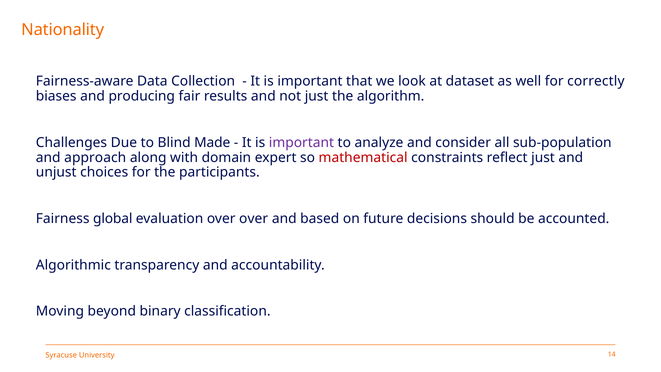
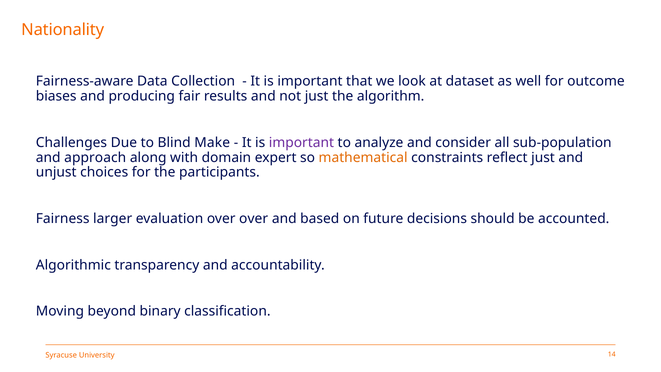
correctly: correctly -> outcome (596, 81)
Made: Made -> Make (212, 142)
mathematical colour: red -> orange (363, 157)
global: global -> larger (113, 219)
